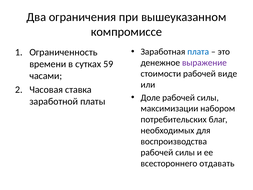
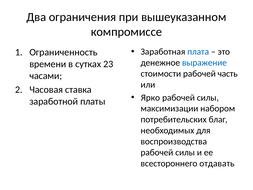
выражение colour: purple -> blue (204, 63)
59: 59 -> 23 (108, 64)
виде: виде -> часть (228, 74)
Доле: Доле -> Ярко (150, 97)
